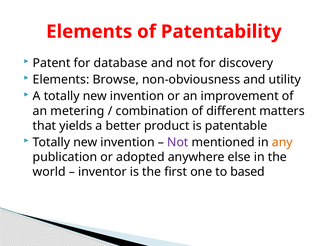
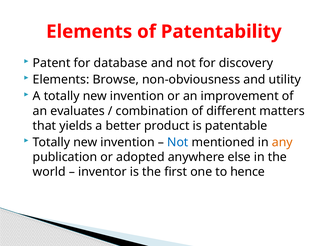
metering: metering -> evaluates (78, 111)
Not colour: purple -> blue (178, 142)
based: based -> hence (248, 172)
